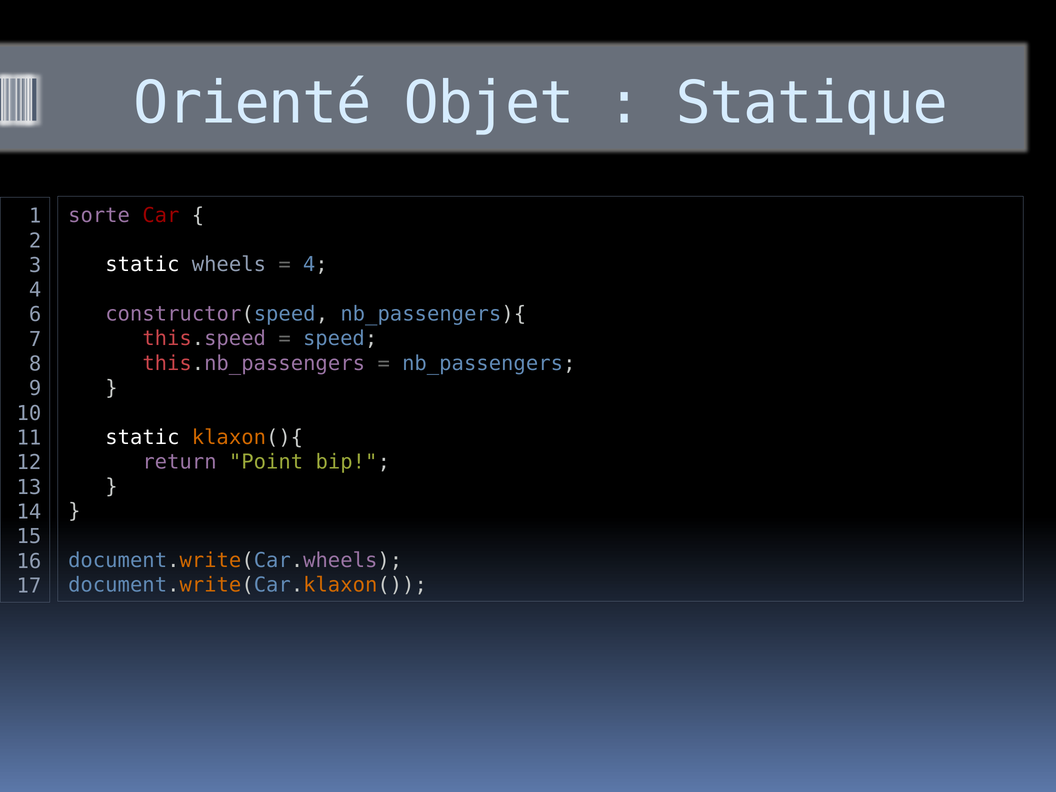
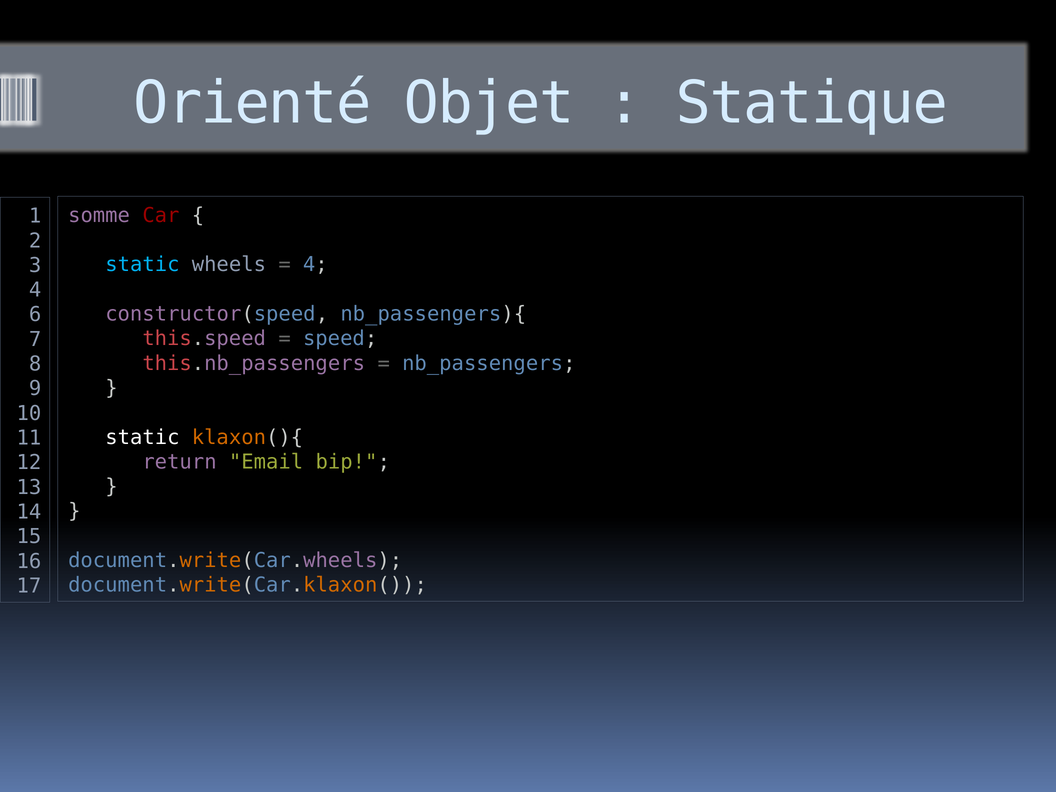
sorte: sorte -> somme (99, 215)
static colour: white -> light blue (142, 265)
Point: Point -> Email (266, 462)
